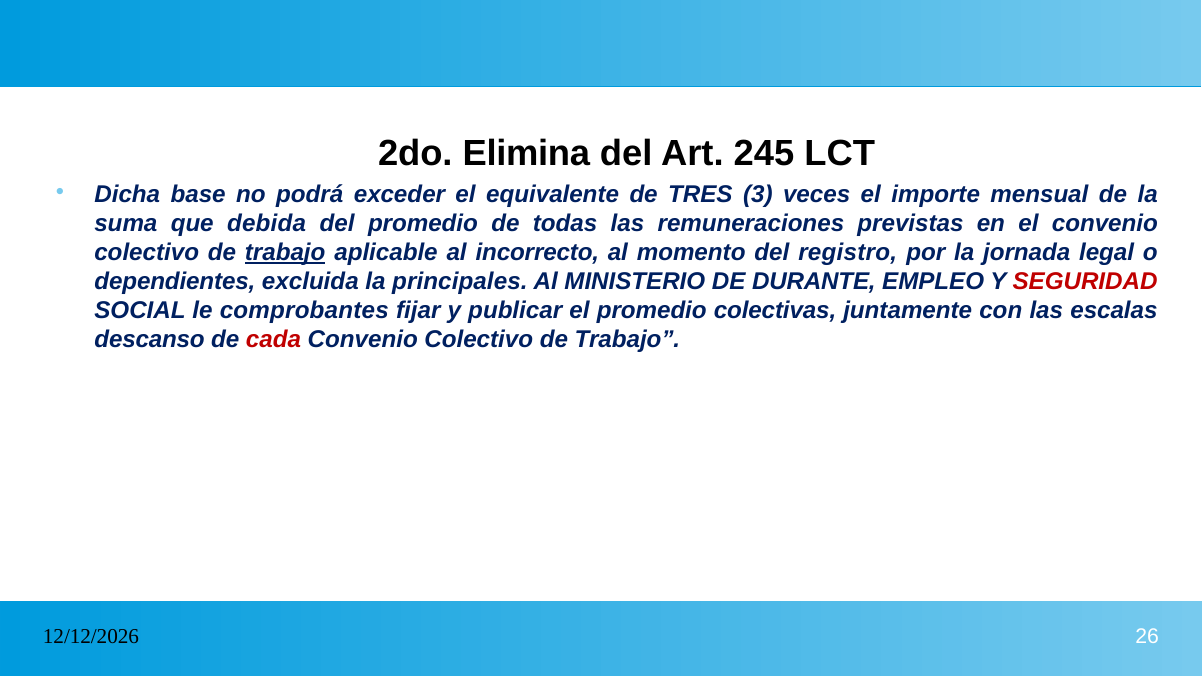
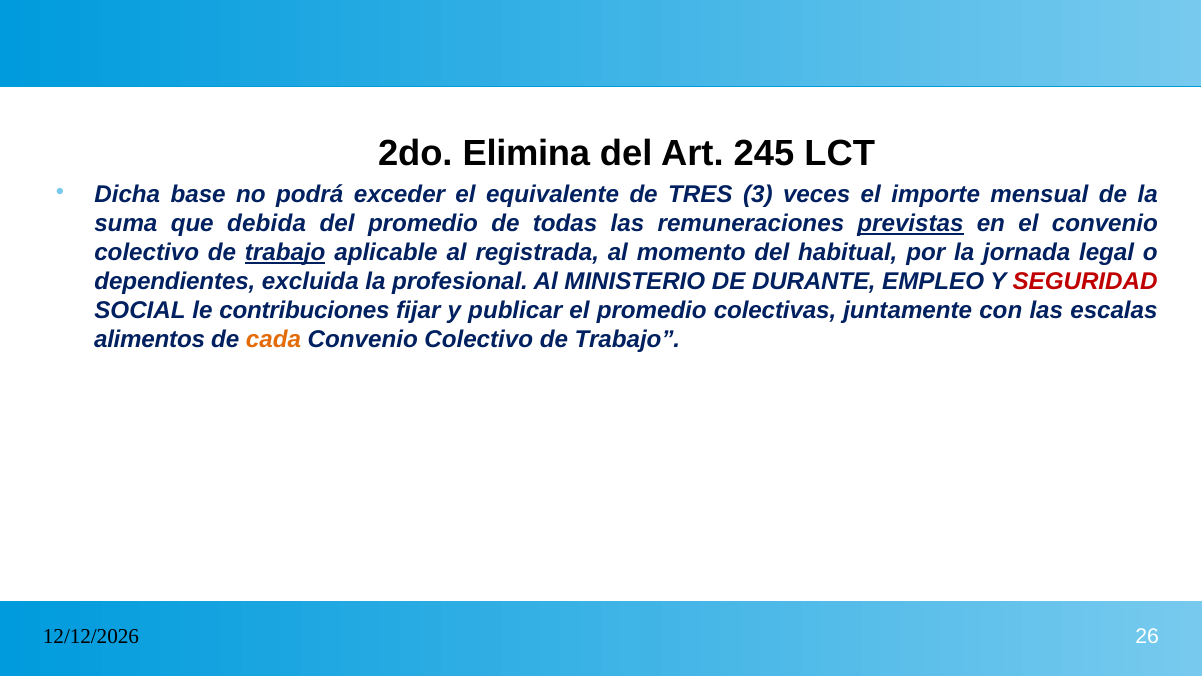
previstas underline: none -> present (910, 224)
incorrecto: incorrecto -> registrada (537, 253)
registro: registro -> habitual (848, 253)
principales: principales -> profesional (460, 282)
comprobantes: comprobantes -> contribuciones (304, 311)
descanso: descanso -> alimentos (150, 340)
cada colour: red -> orange (274, 340)
